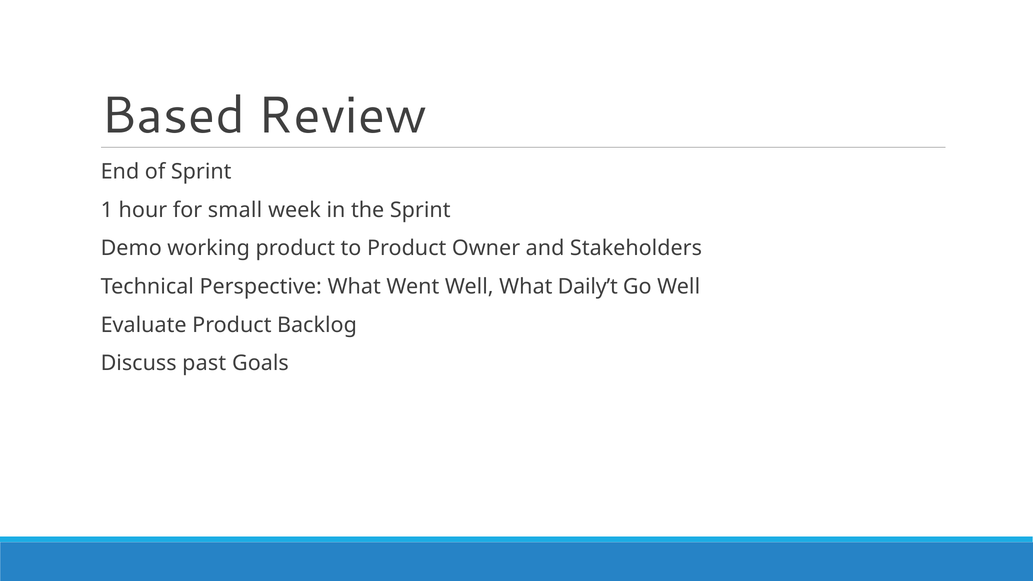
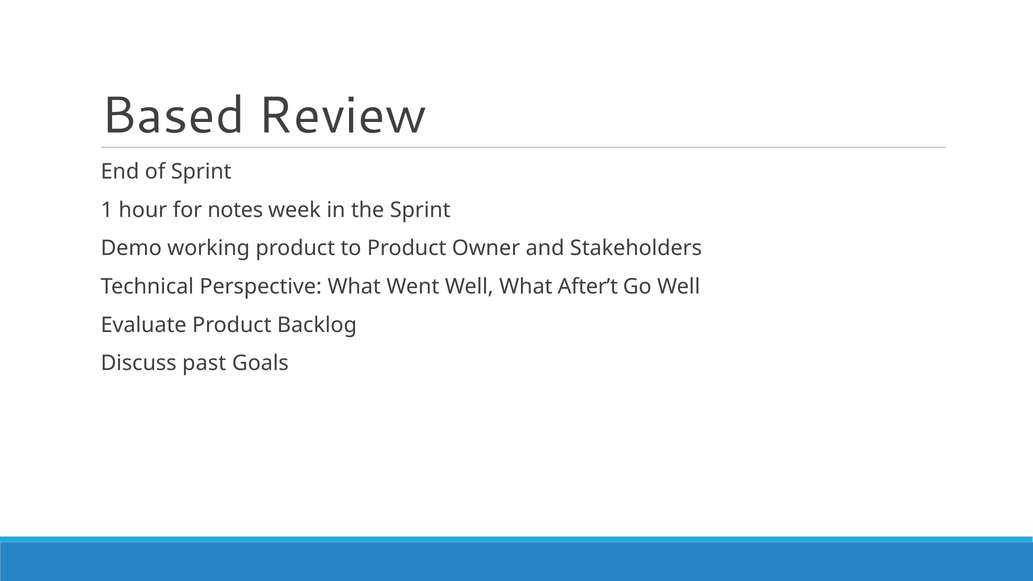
small: small -> notes (235, 210)
Daily’t: Daily’t -> After’t (588, 287)
